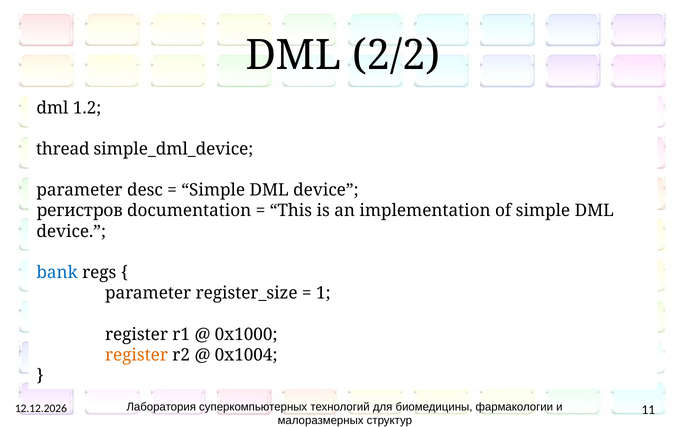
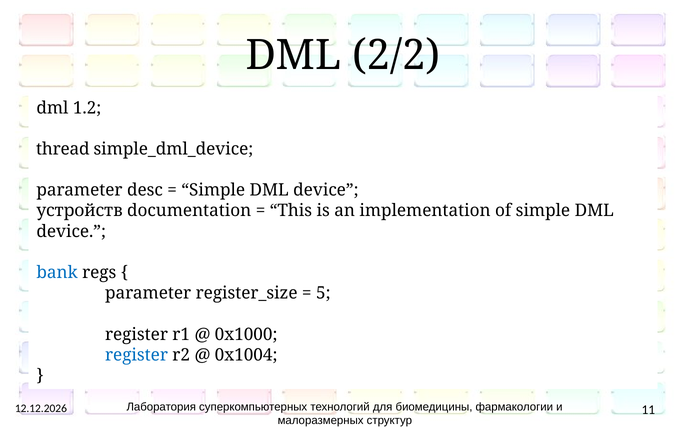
регистров: регистров -> устройств (80, 211)
1: 1 -> 5 (323, 293)
register colour: orange -> blue (136, 355)
